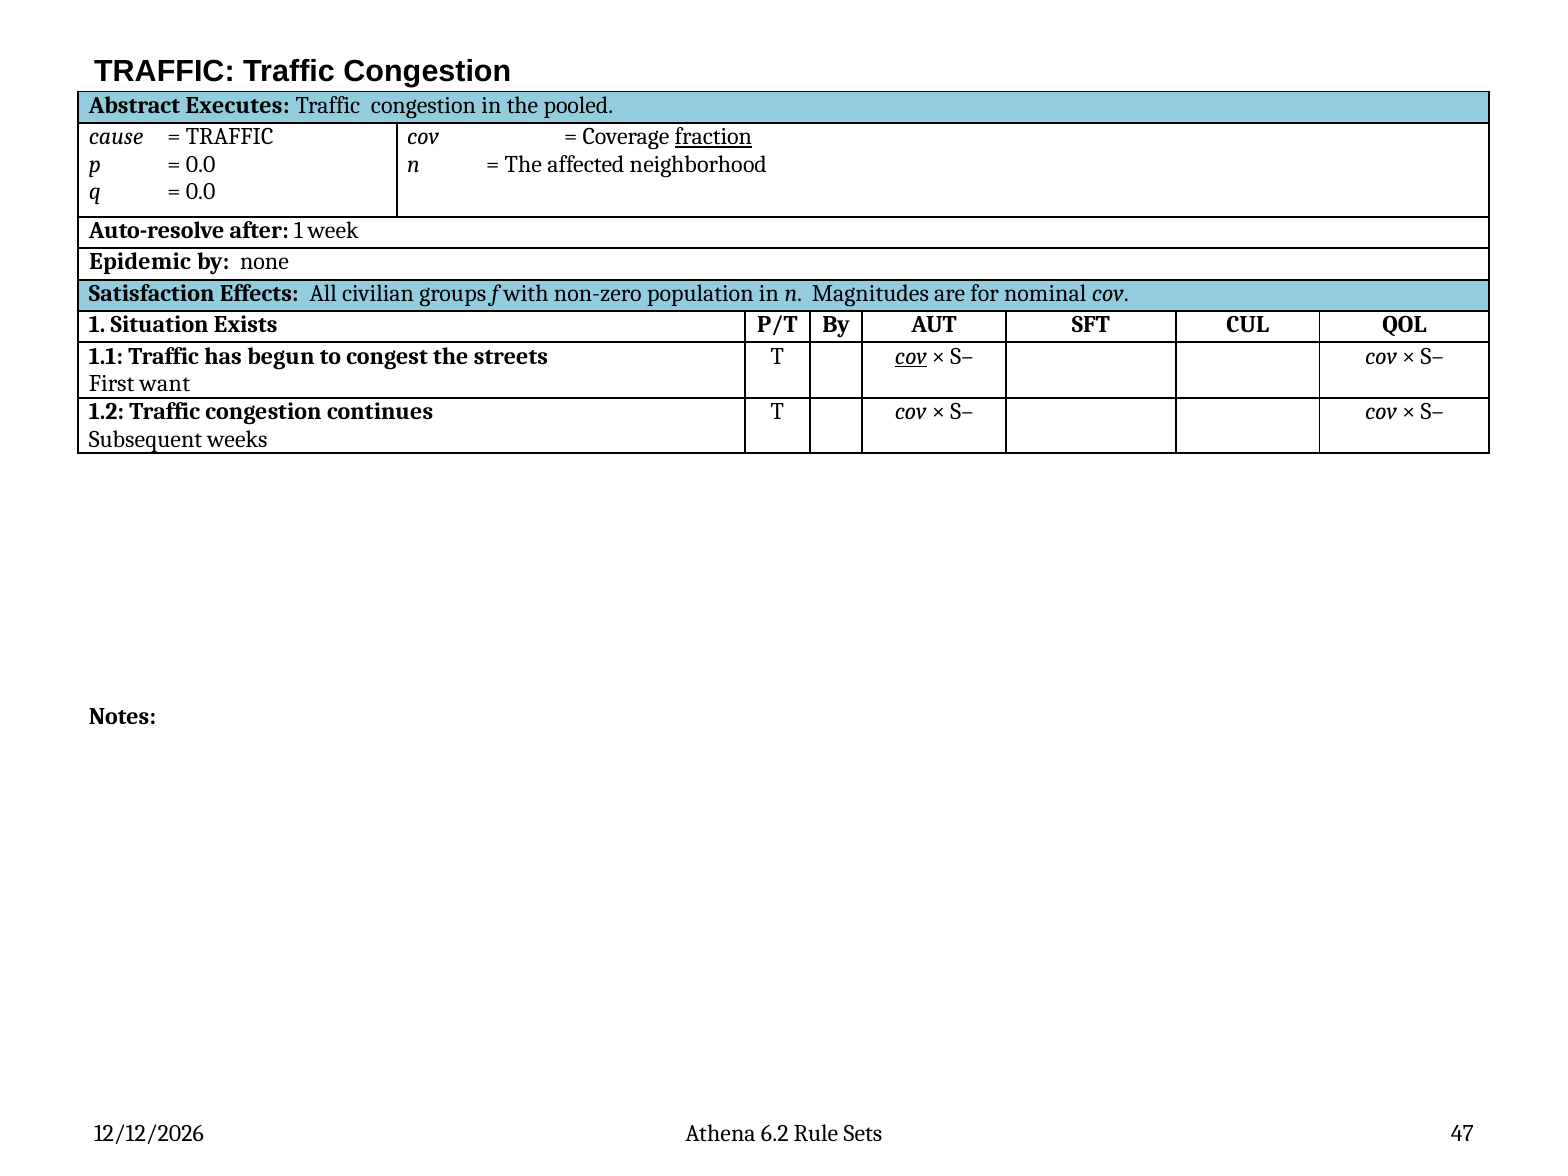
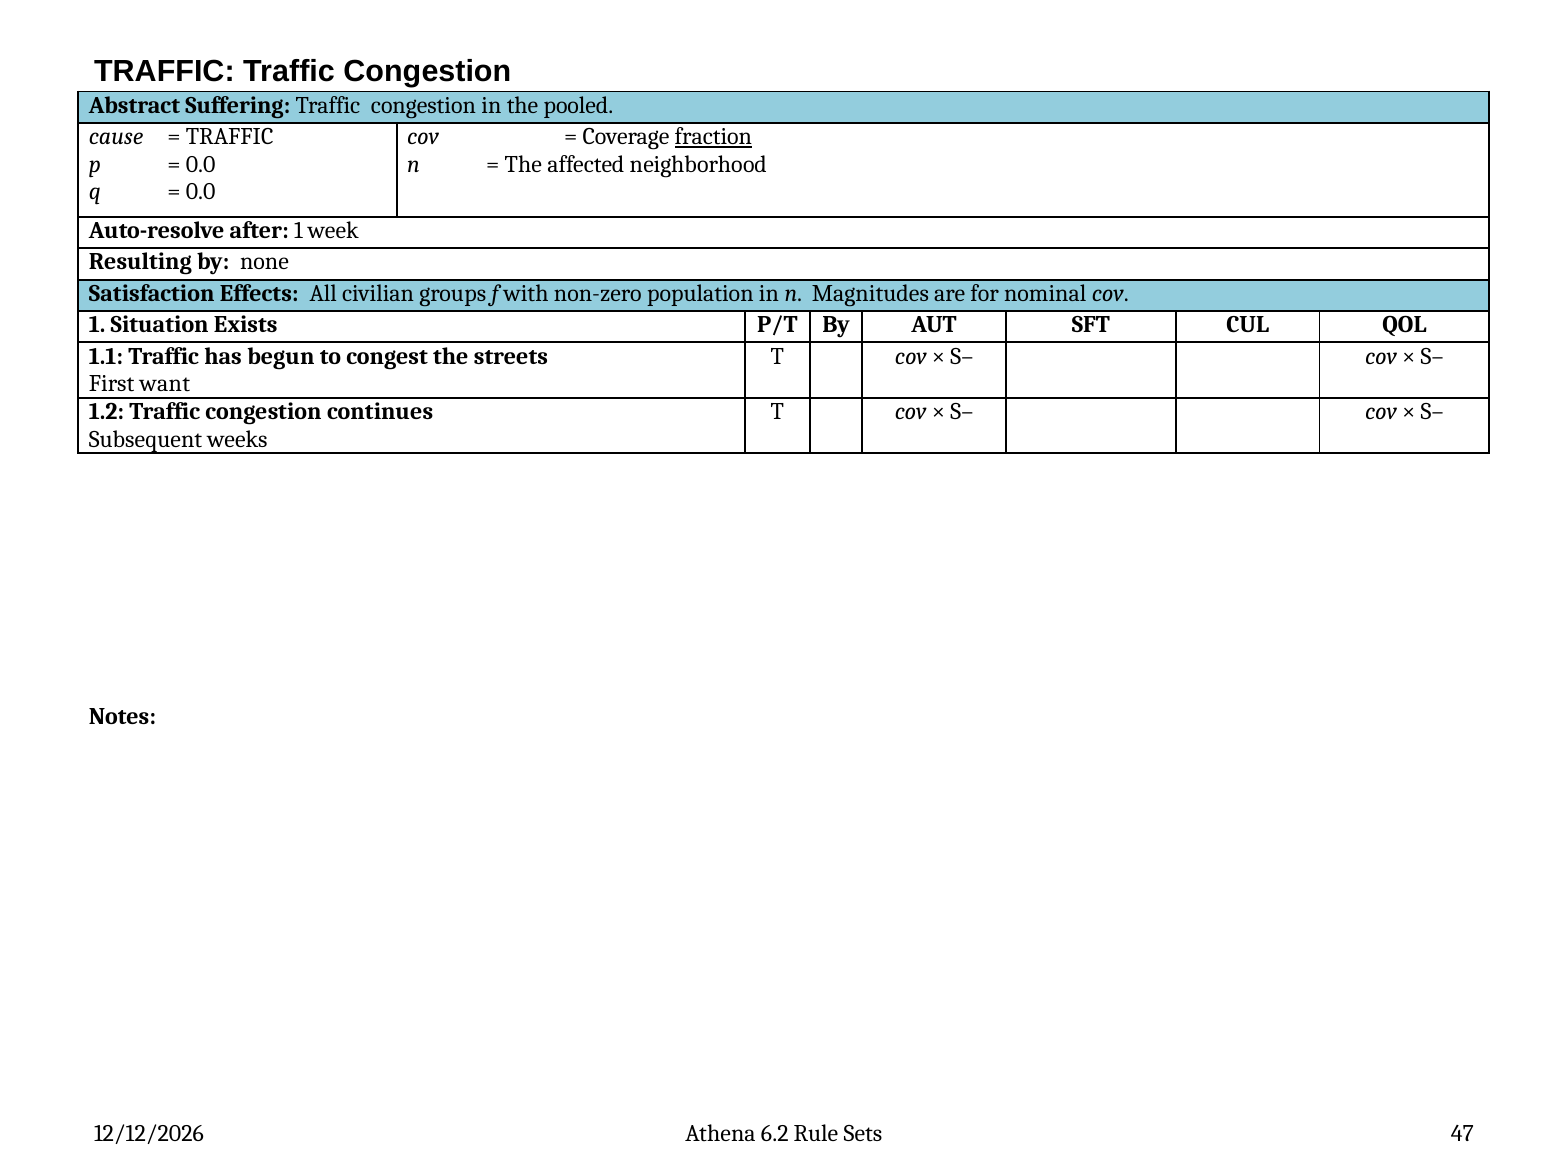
Executes: Executes -> Suffering (238, 105)
Epidemic: Epidemic -> Resulting (140, 262)
cov underline: present -> none (911, 356)
